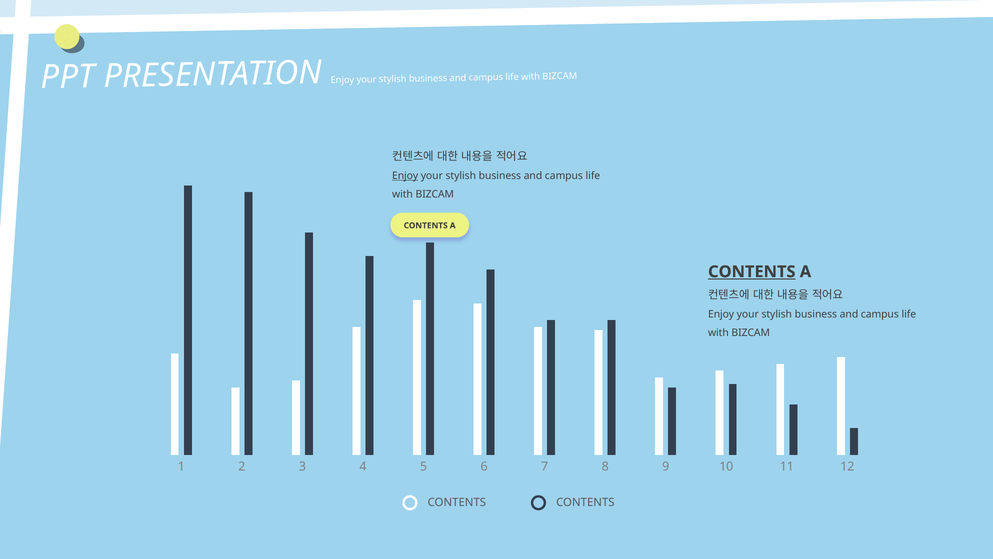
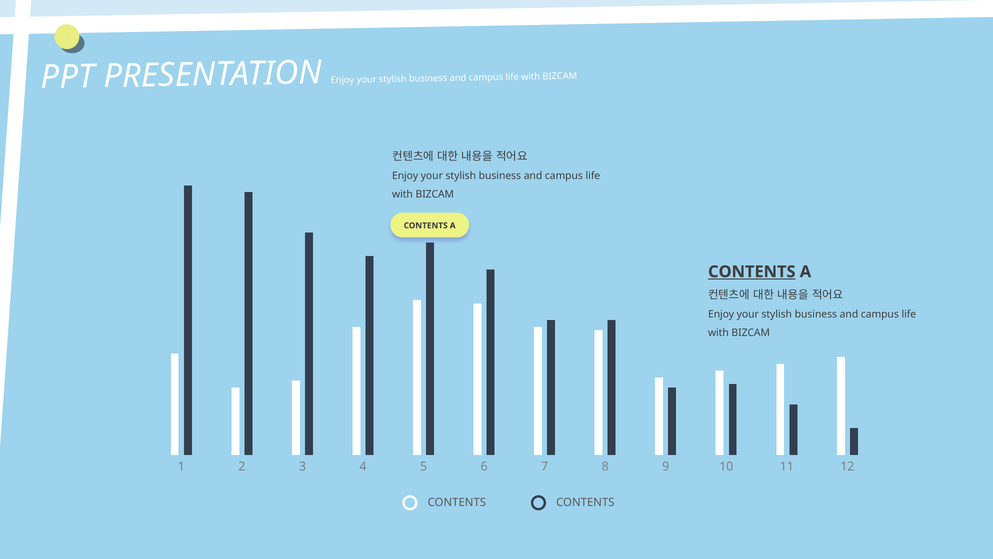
Enjoy underline: present -> none (405, 176)
